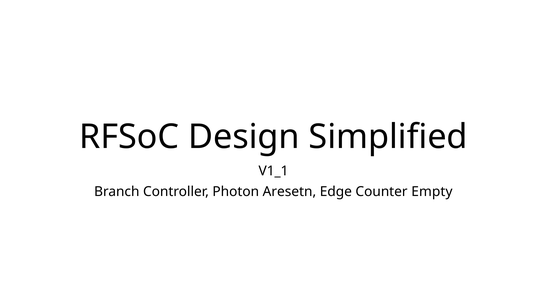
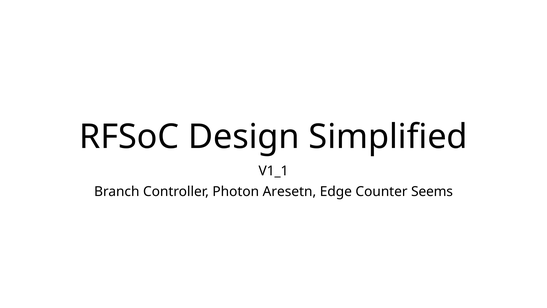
Empty: Empty -> Seems (432, 191)
